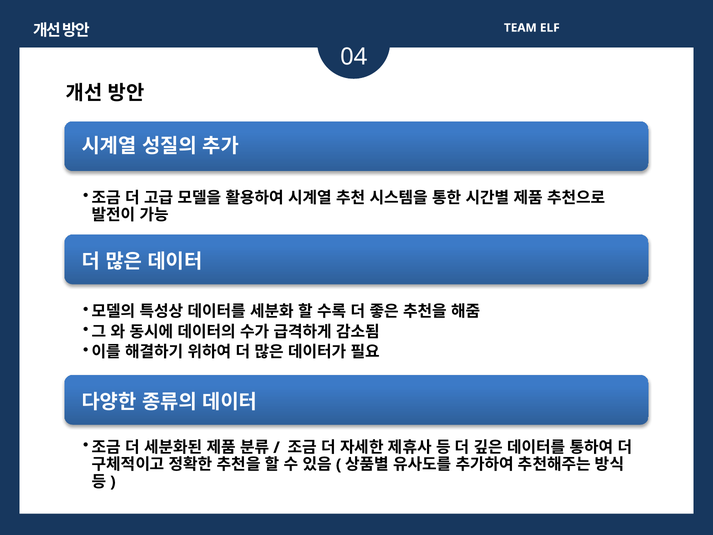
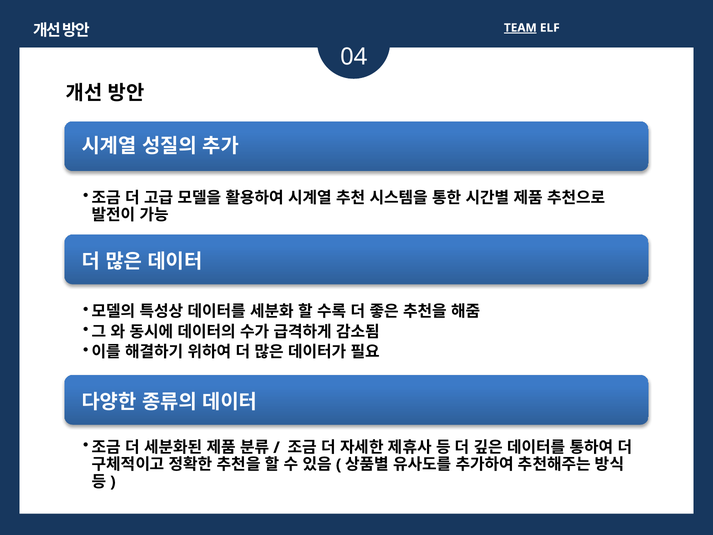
TEAM underline: none -> present (520, 28)
